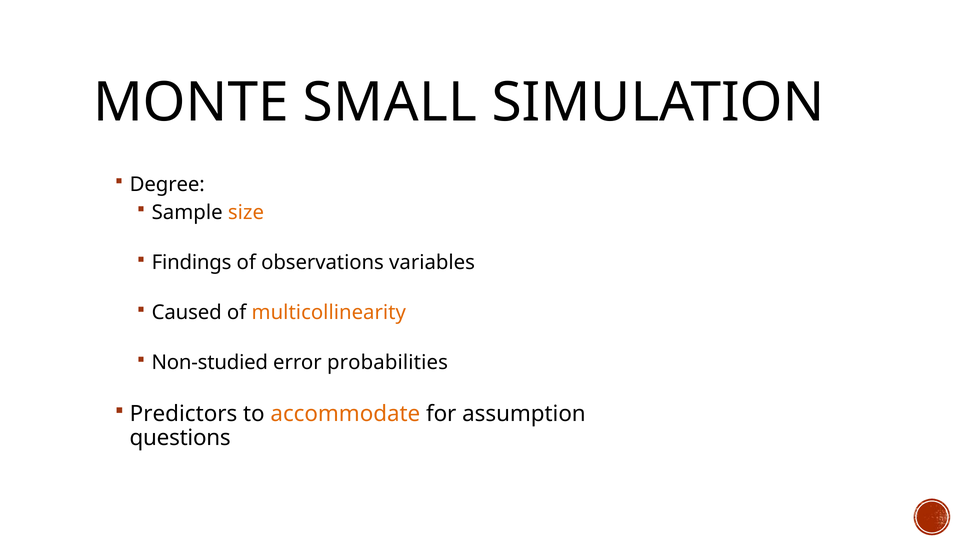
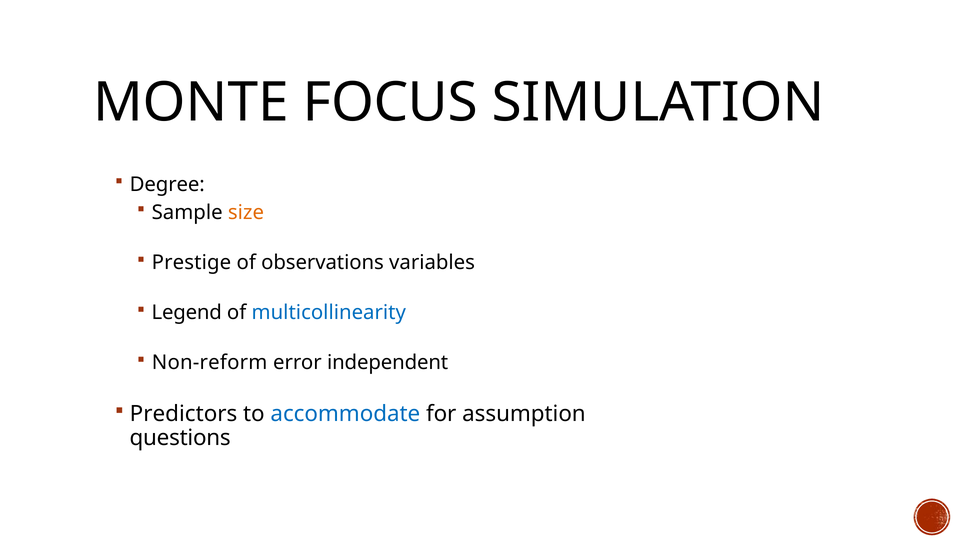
SMALL: SMALL -> FOCUS (390, 103)
Findings: Findings -> Prestige (191, 263)
Caused: Caused -> Legend (187, 313)
multicollinearity colour: orange -> blue (329, 313)
Non-studied: Non-studied -> Non-reform (210, 363)
probabilities: probabilities -> independent (388, 363)
accommodate colour: orange -> blue (345, 414)
